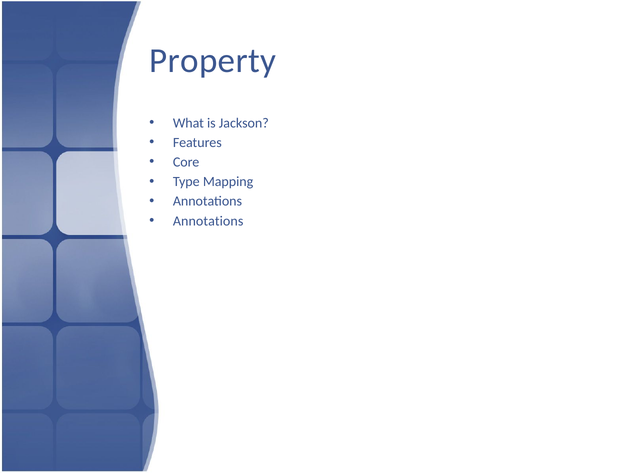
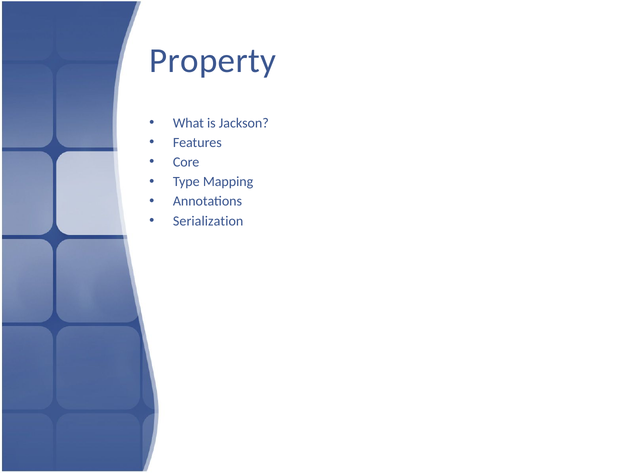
Annotations: Annotations -> Serialization (208, 221)
